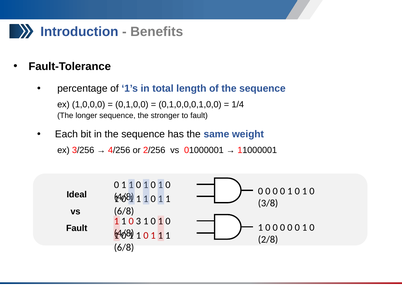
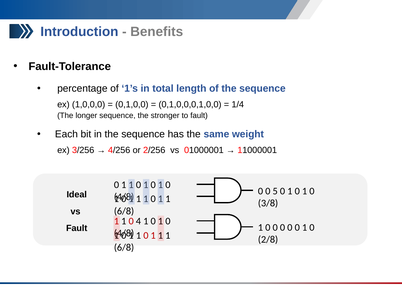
0: 0 -> 5 (275, 191)
3: 3 -> 4 (138, 221)
